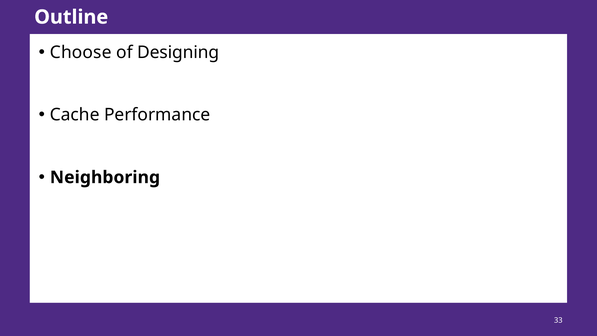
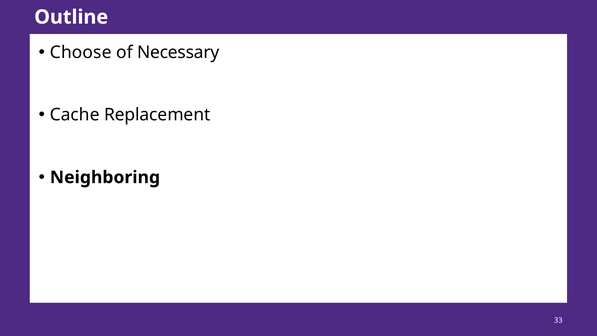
Designing: Designing -> Necessary (178, 52)
Performance: Performance -> Replacement (157, 115)
